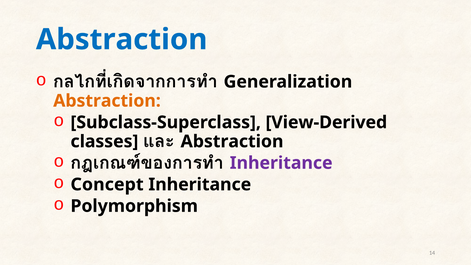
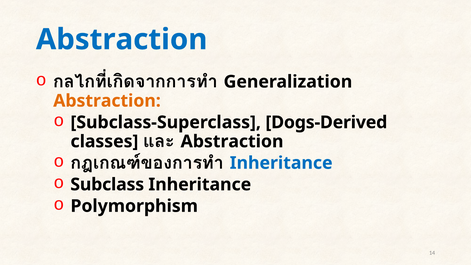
View-Derived: View-Derived -> Dogs-Derived (326, 122)
Inheritance colour: purple -> blue (281, 163)
Concept: Concept -> Subclass (107, 184)
